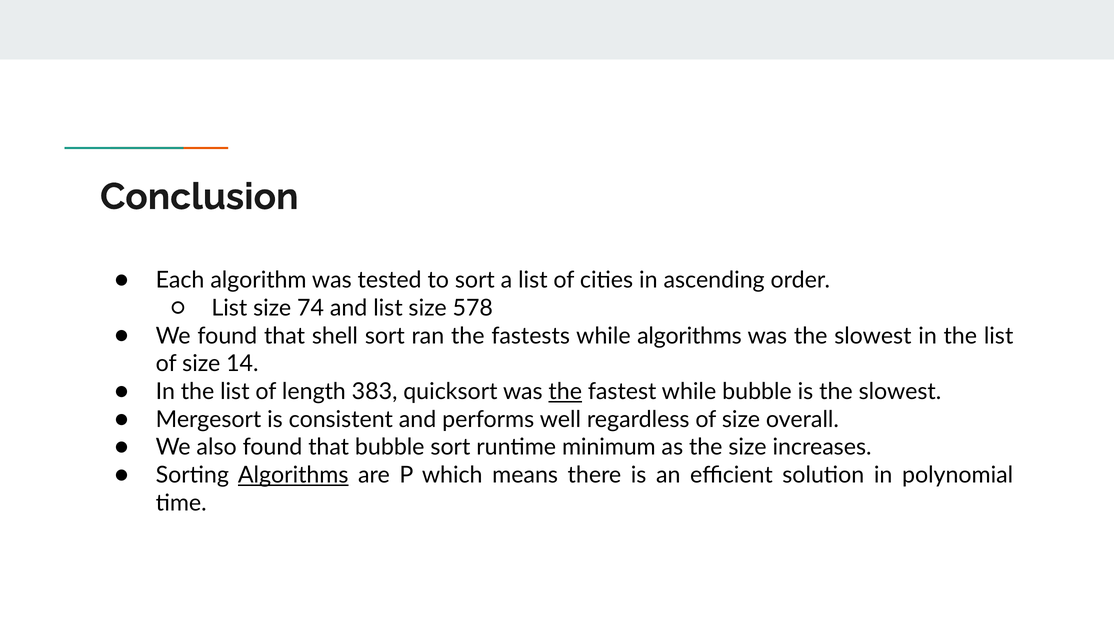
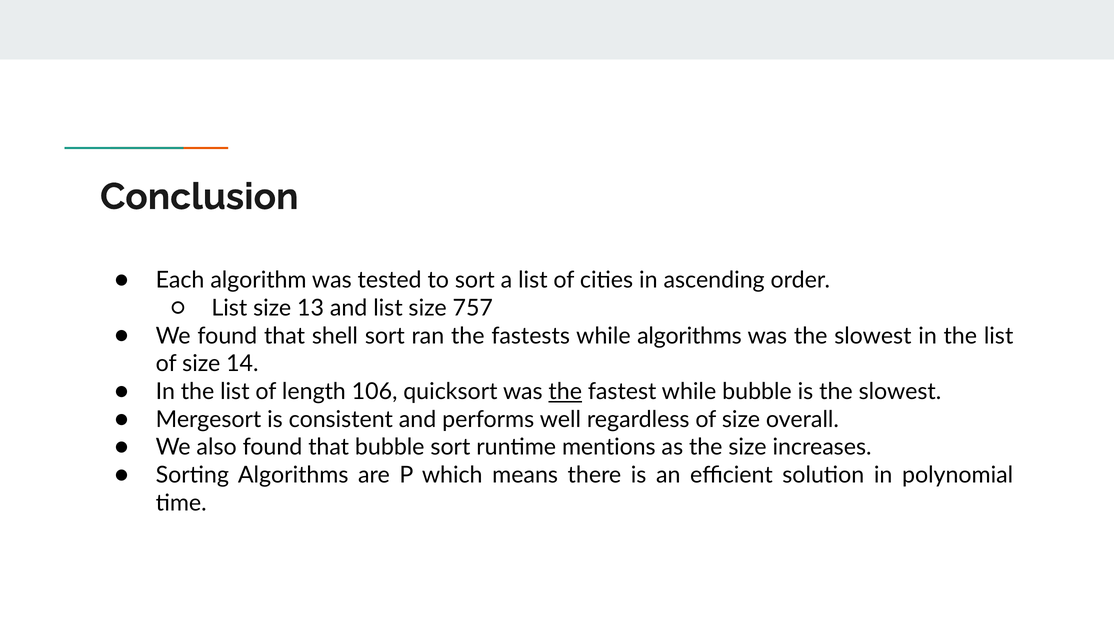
74: 74 -> 13 (311, 308)
578: 578 -> 757 (473, 308)
383: 383 -> 106 (375, 391)
minimum: minimum -> mentions (609, 447)
Algorithms underline: present -> none (293, 475)
